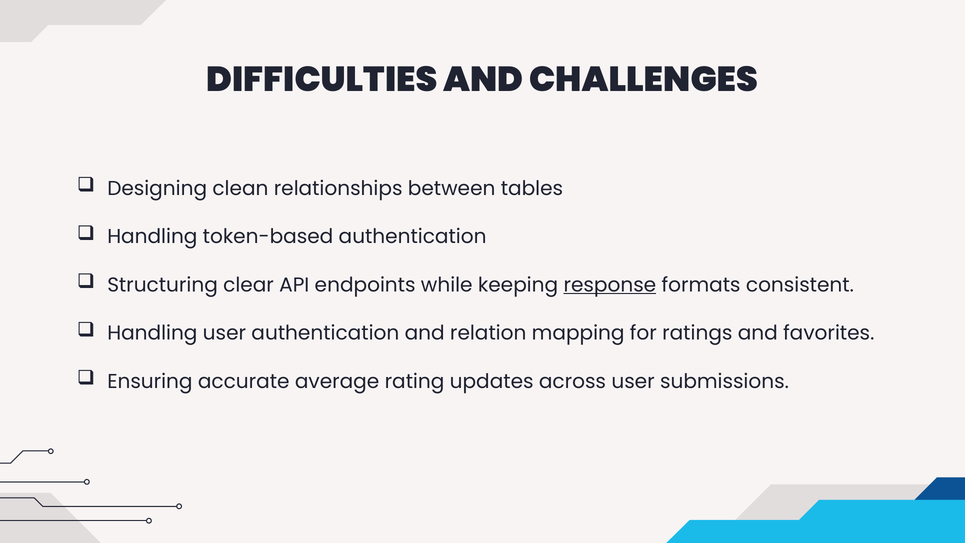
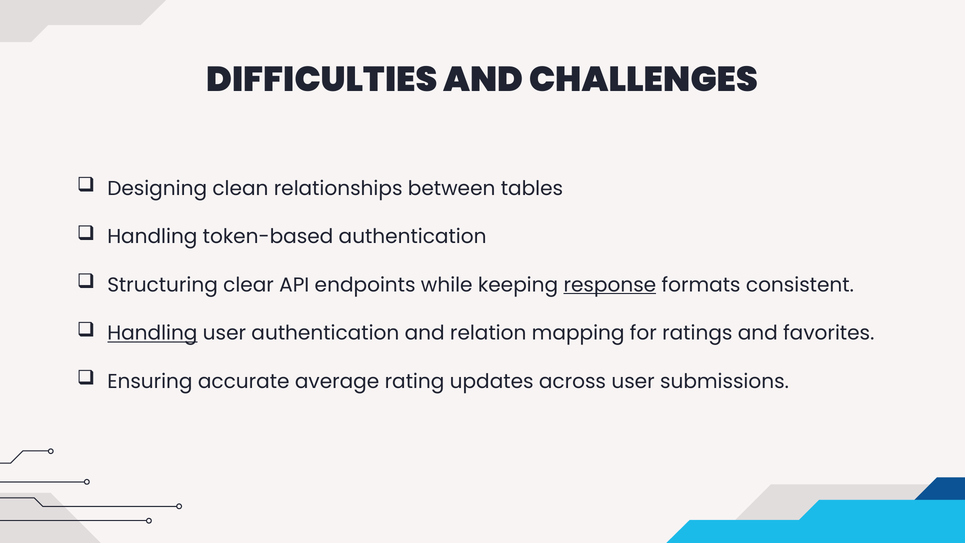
Handling underline: none -> present (152, 333)
